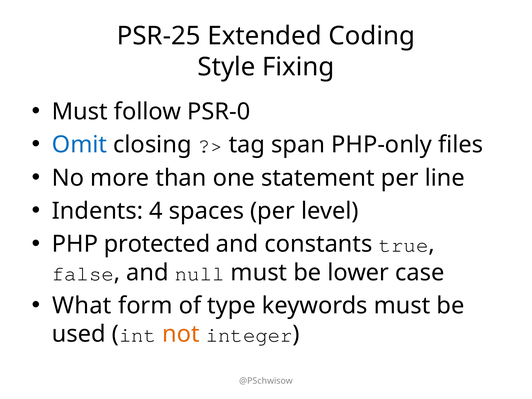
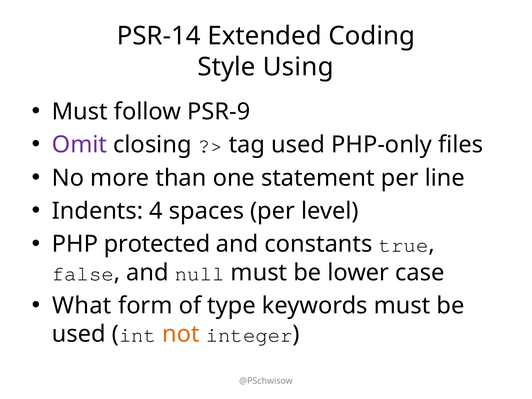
PSR-25: PSR-25 -> PSR-14 (159, 36)
Fixing: Fixing -> Using (298, 67)
PSR-0: PSR-0 -> PSR-9 (219, 112)
Omit colour: blue -> purple (79, 145)
tag span: span -> used (298, 145)
